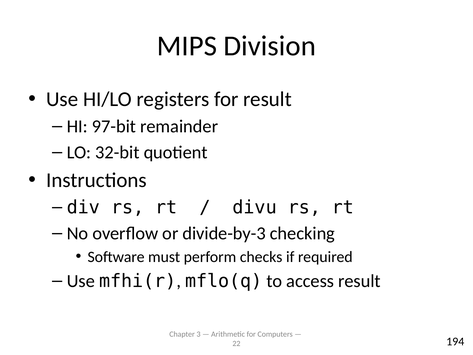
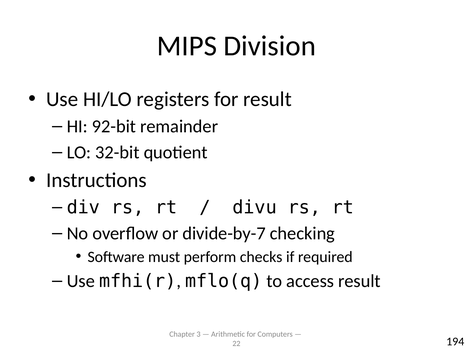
97-bit: 97-bit -> 92-bit (114, 126)
divide-by-3: divide-by-3 -> divide-by-7 (224, 233)
